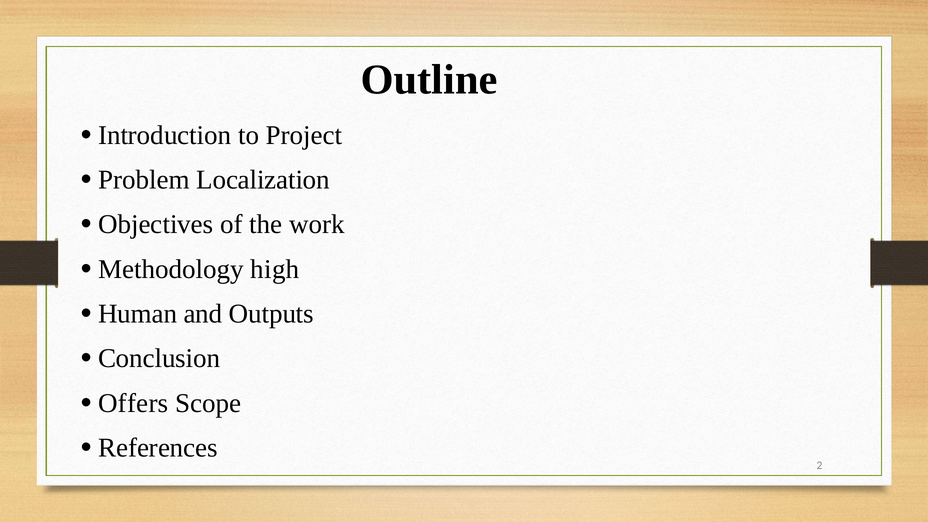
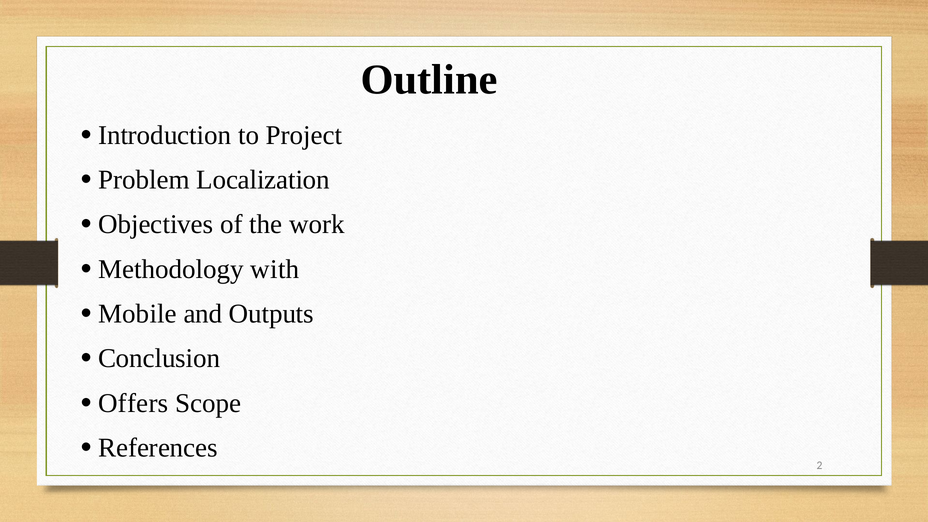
high: high -> with (275, 269)
Human: Human -> Mobile (137, 314)
